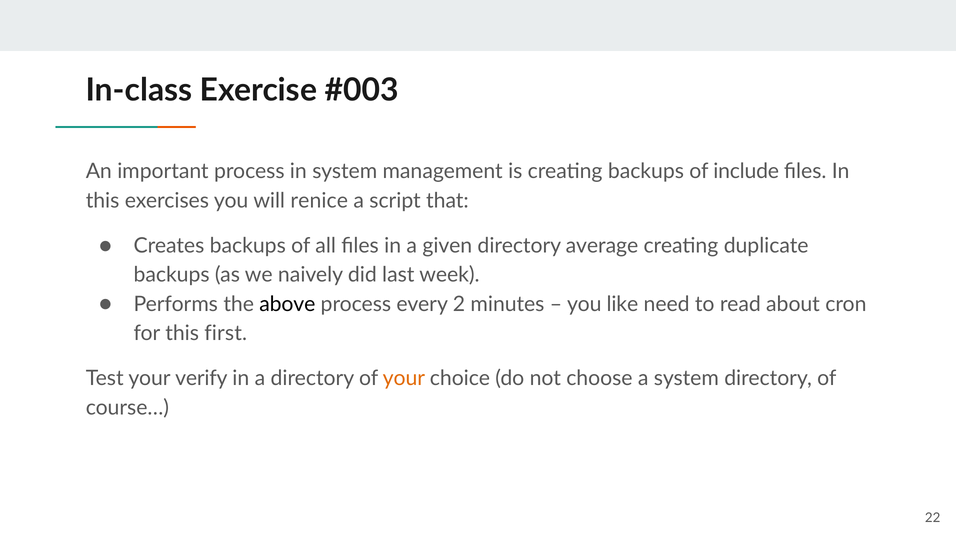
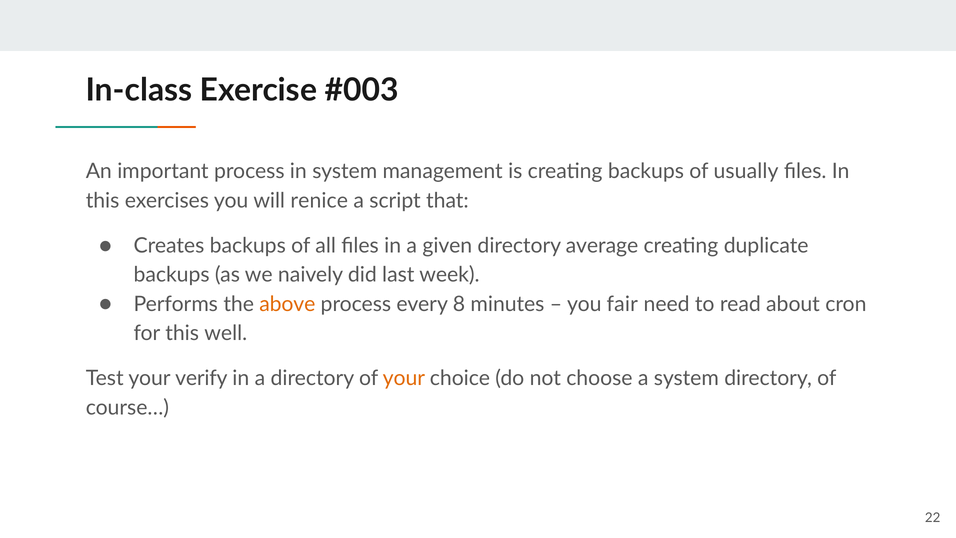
include: include -> usually (746, 171)
above colour: black -> orange (287, 304)
2: 2 -> 8 (459, 304)
like: like -> fair (622, 304)
first: first -> well (226, 333)
